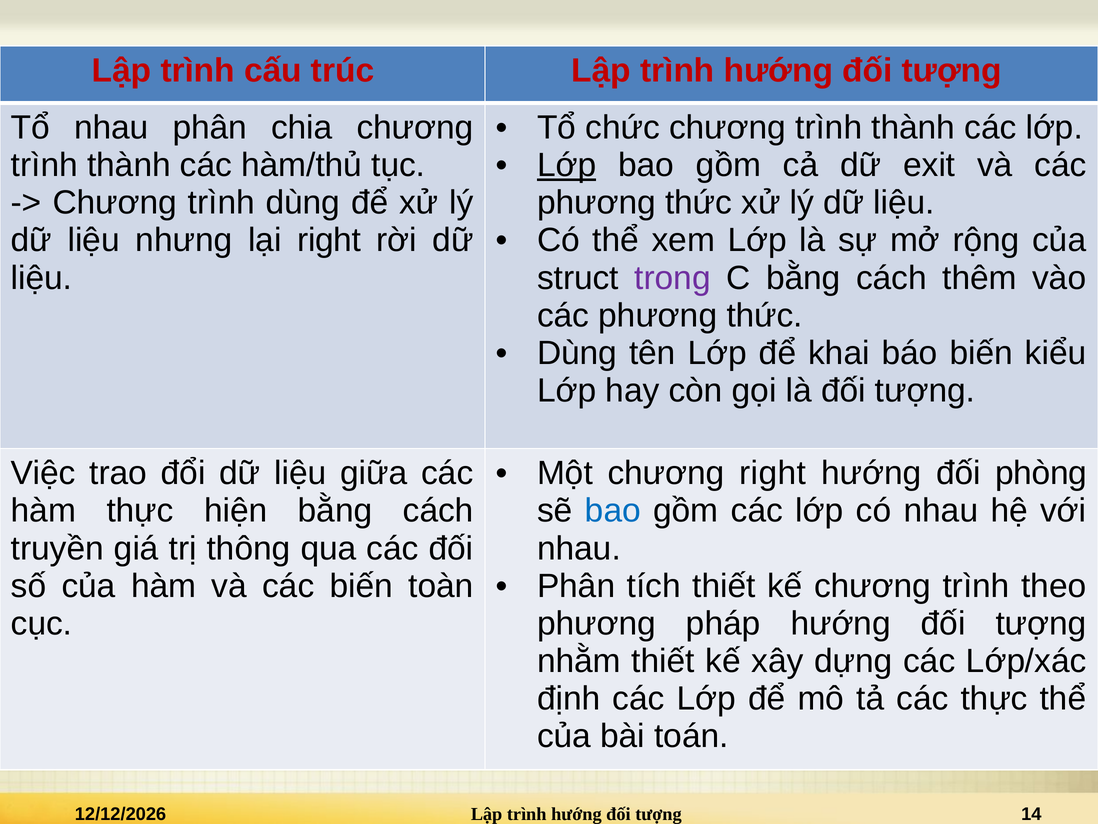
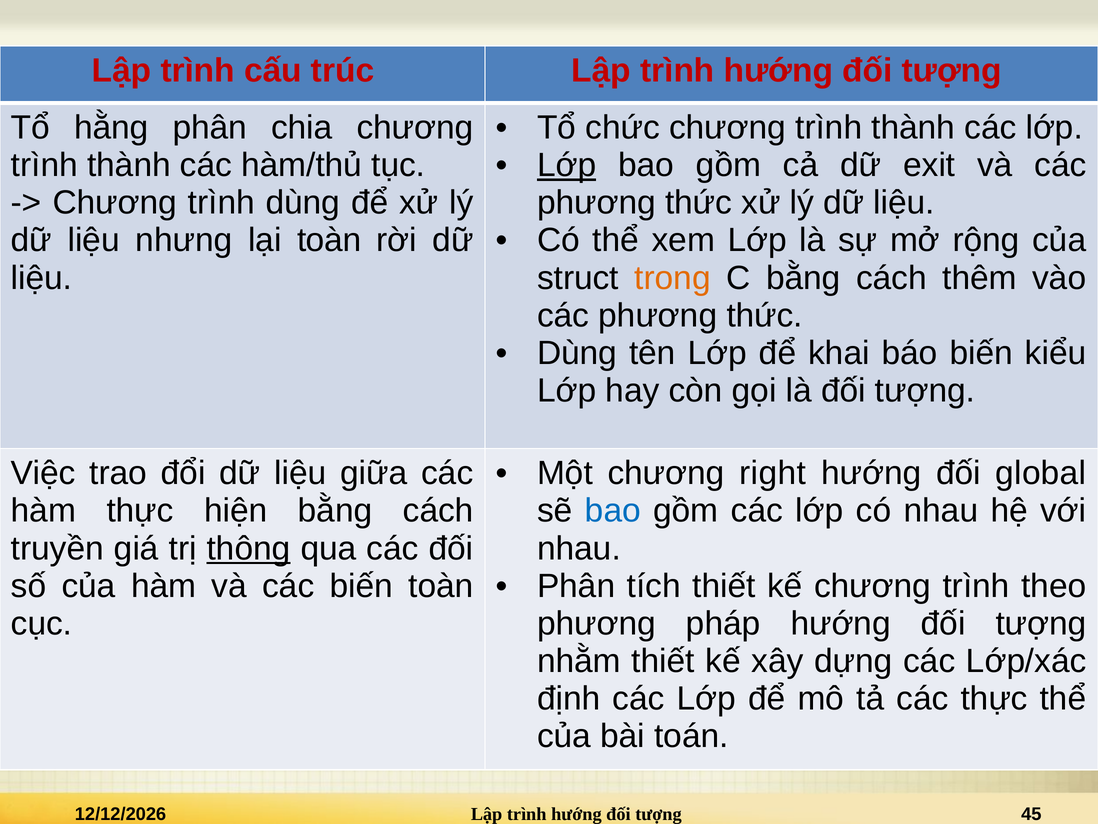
Tổ nhau: nhau -> hằng (111, 128)
lại right: right -> toàn (329, 240)
trong colour: purple -> orange (673, 278)
phòng: phòng -> global (1041, 473)
thông underline: none -> present (249, 548)
14: 14 -> 45 (1031, 814)
